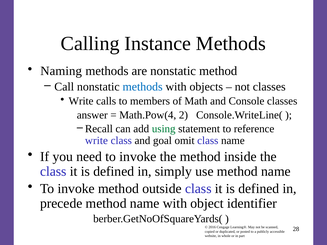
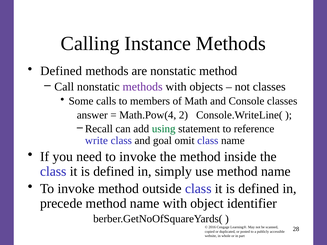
Naming: Naming -> Defined (61, 71)
methods colour: blue -> purple (143, 87)
Write: Write -> Some (81, 101)
